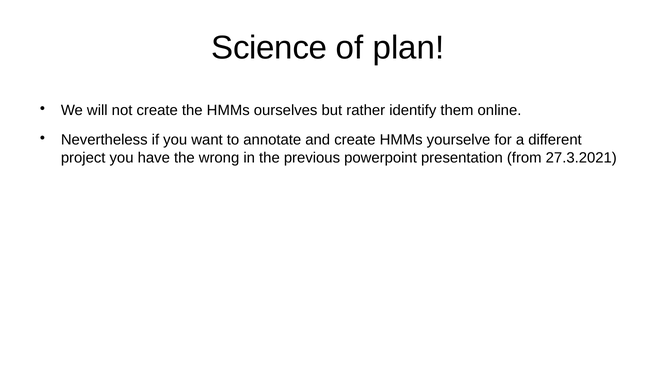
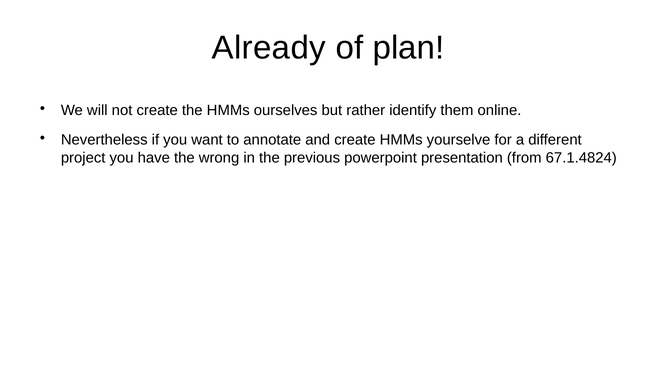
Science: Science -> Already (269, 48)
27.3.2021: 27.3.2021 -> 67.1.4824 (581, 158)
